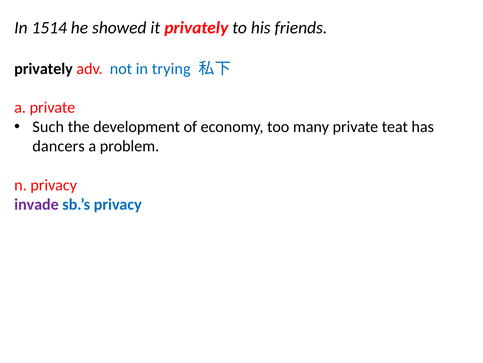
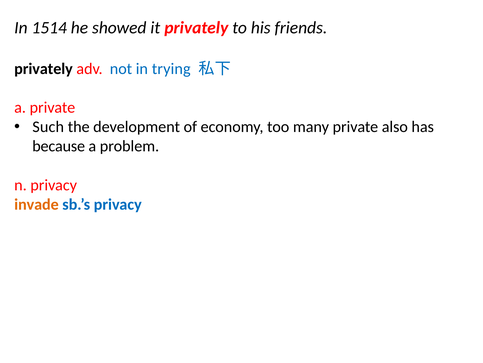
teat: teat -> also (395, 127)
dancers: dancers -> because (59, 146)
invade colour: purple -> orange (36, 204)
